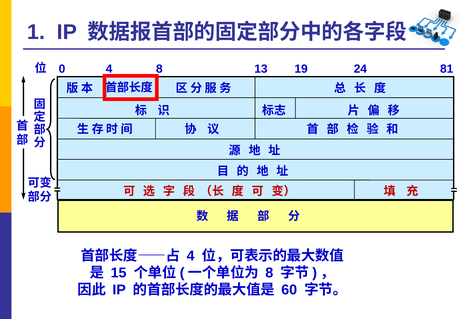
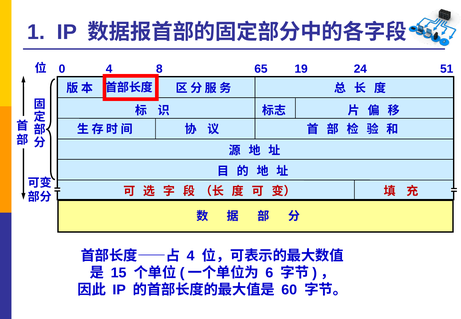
13: 13 -> 65 (261, 69)
81: 81 -> 51 (447, 69)
8: 8 -> 6 (269, 273)
